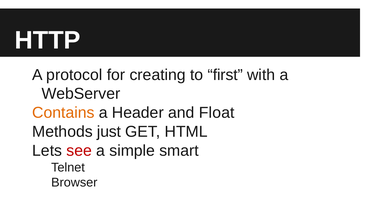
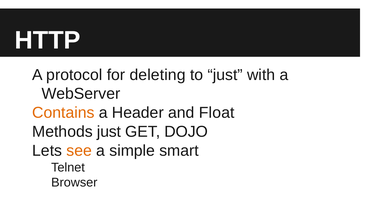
creating: creating -> deleting (158, 75)
to first: first -> just (225, 75)
HTML: HTML -> DOJO (186, 132)
see colour: red -> orange (79, 151)
